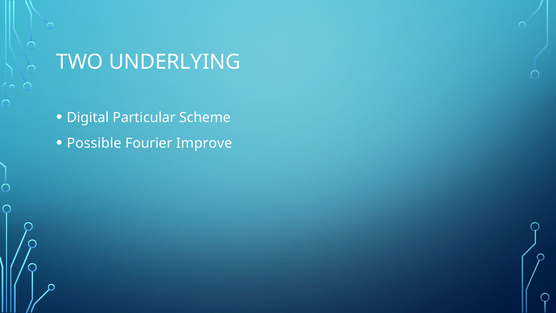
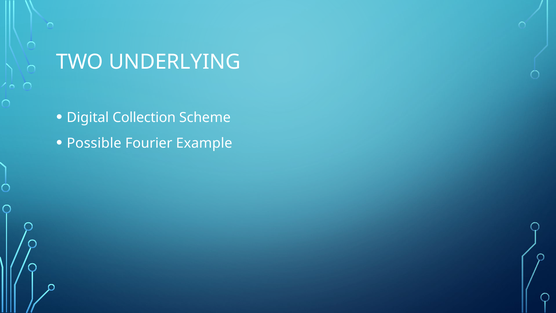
Particular: Particular -> Collection (144, 117)
Improve: Improve -> Example (204, 143)
